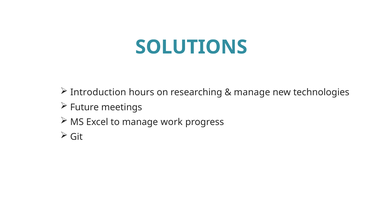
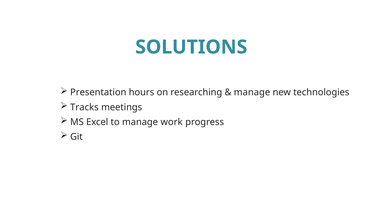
Introduction: Introduction -> Presentation (98, 92)
Future: Future -> Tracks (84, 107)
